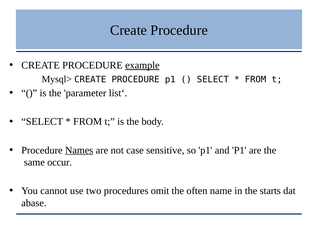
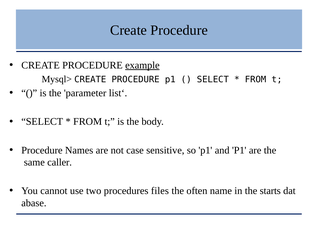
Names underline: present -> none (79, 150)
occur: occur -> caller (60, 163)
omit: omit -> files (160, 191)
